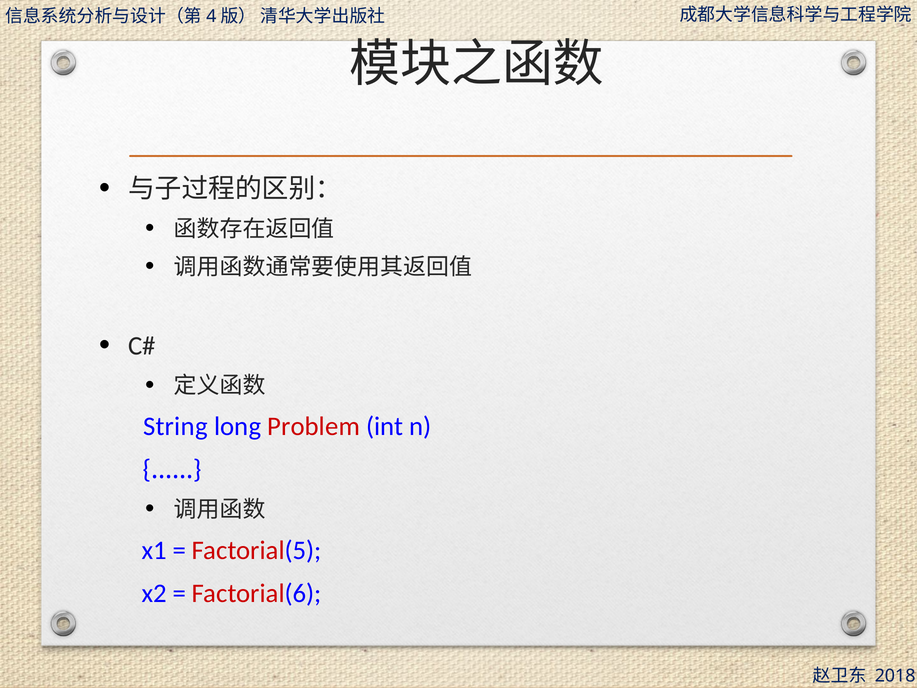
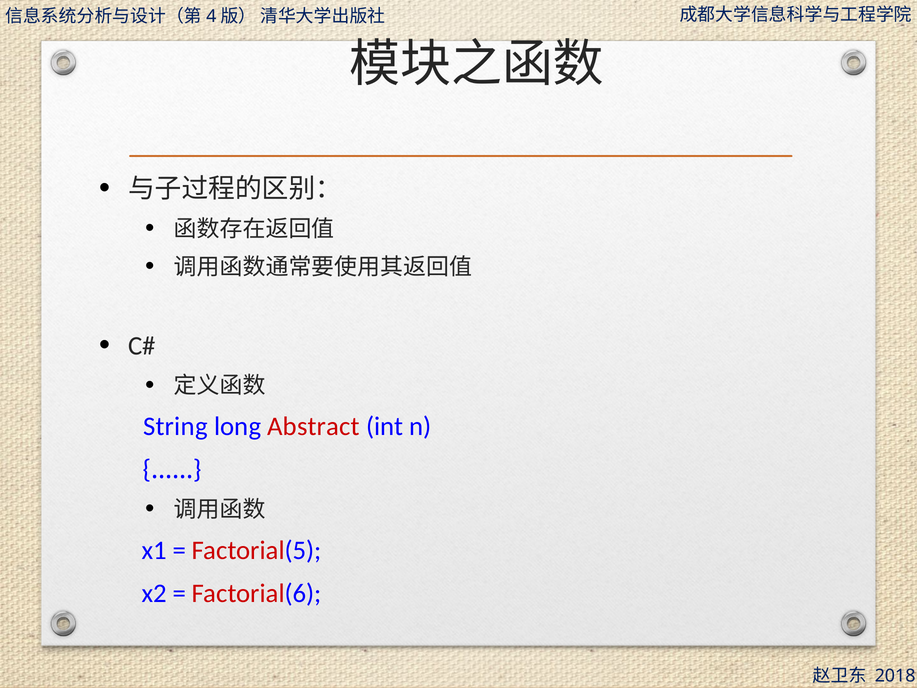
Problem: Problem -> Abstract (314, 426)
